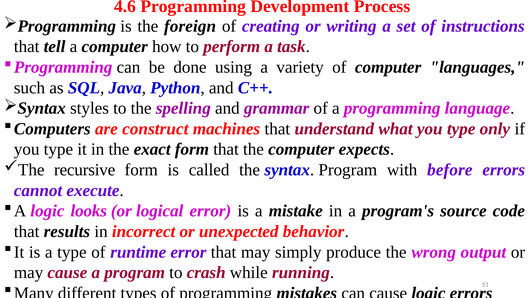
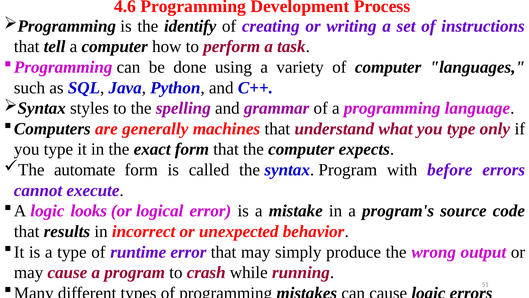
foreign: foreign -> identify (190, 26)
construct: construct -> generally (155, 129)
recursive: recursive -> automate (85, 170)
